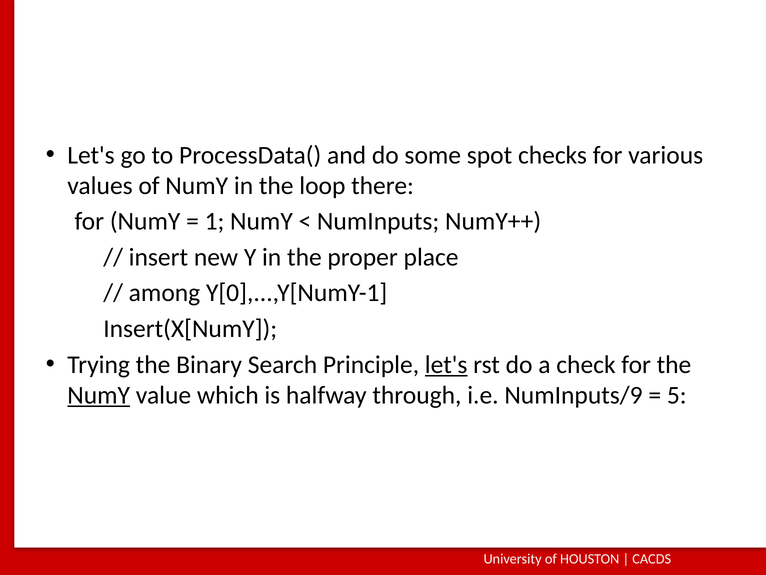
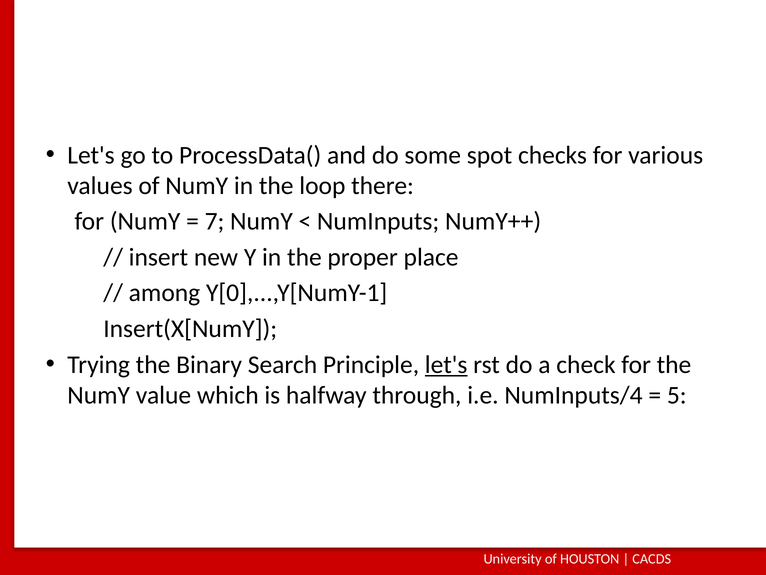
1: 1 -> 7 (215, 221)
NumY underline: present -> none (99, 395)
NumInputs/9: NumInputs/9 -> NumInputs/4 (574, 395)
